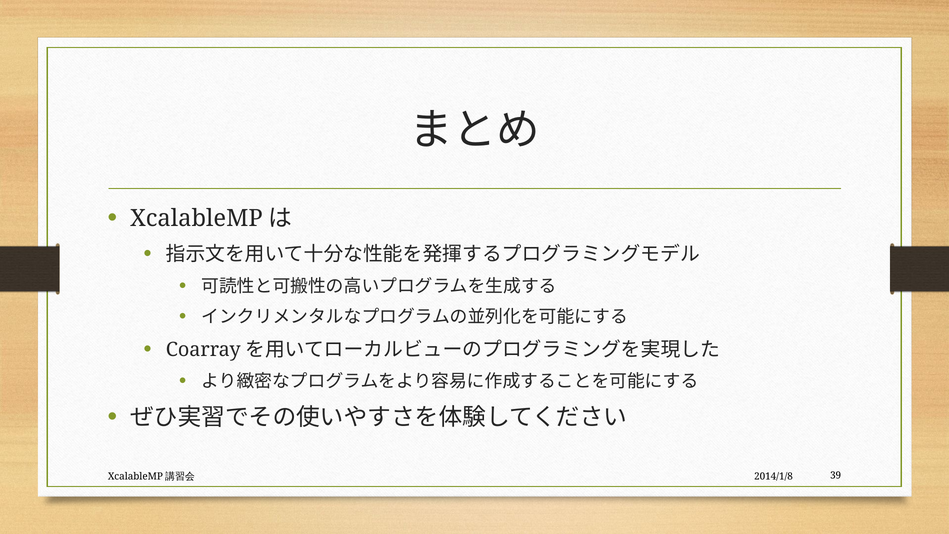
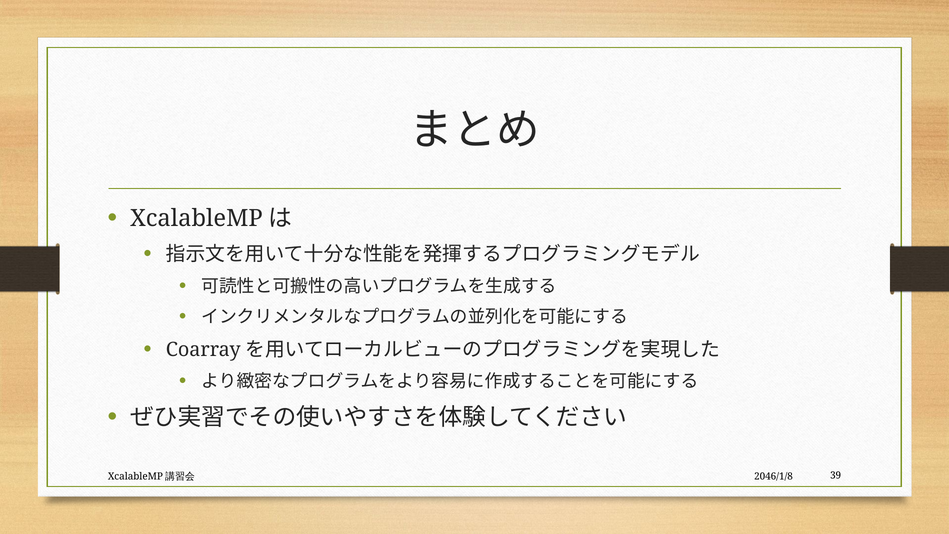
2014/1/8: 2014/1/8 -> 2046/1/8 (774, 476)
